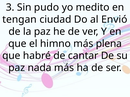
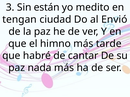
pudo: pudo -> están (47, 7)
plena: plena -> tarde (109, 44)
